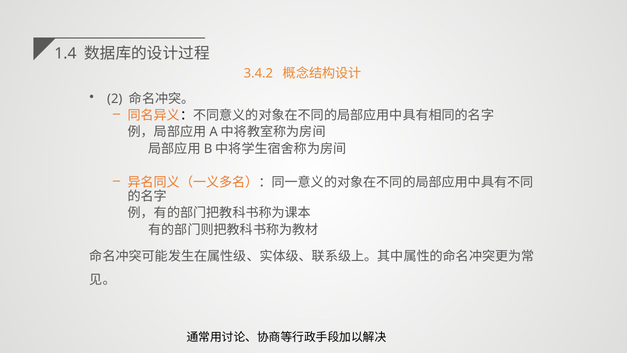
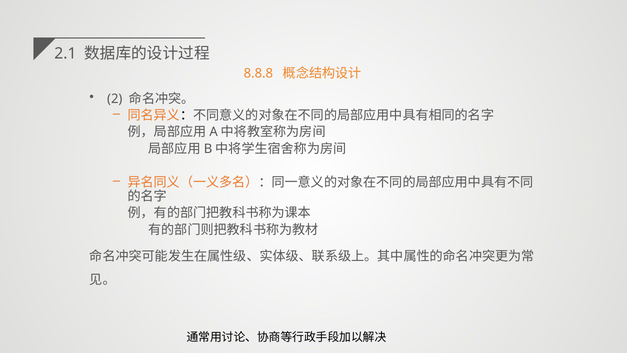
1.4: 1.4 -> 2.1 (65, 53)
3.4.2: 3.4.2 -> 8.8.8 (258, 74)
